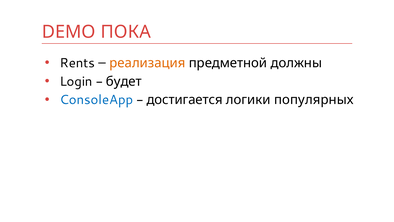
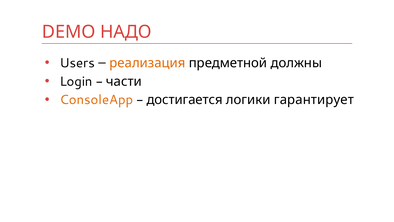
ПОКА: ПОКА -> НАДО (126, 32)
Rents: Rents -> Users (77, 63)
будет: будет -> части (124, 81)
ConsoleApp colour: blue -> orange (96, 100)
популярных: популярных -> гарантирует (314, 100)
